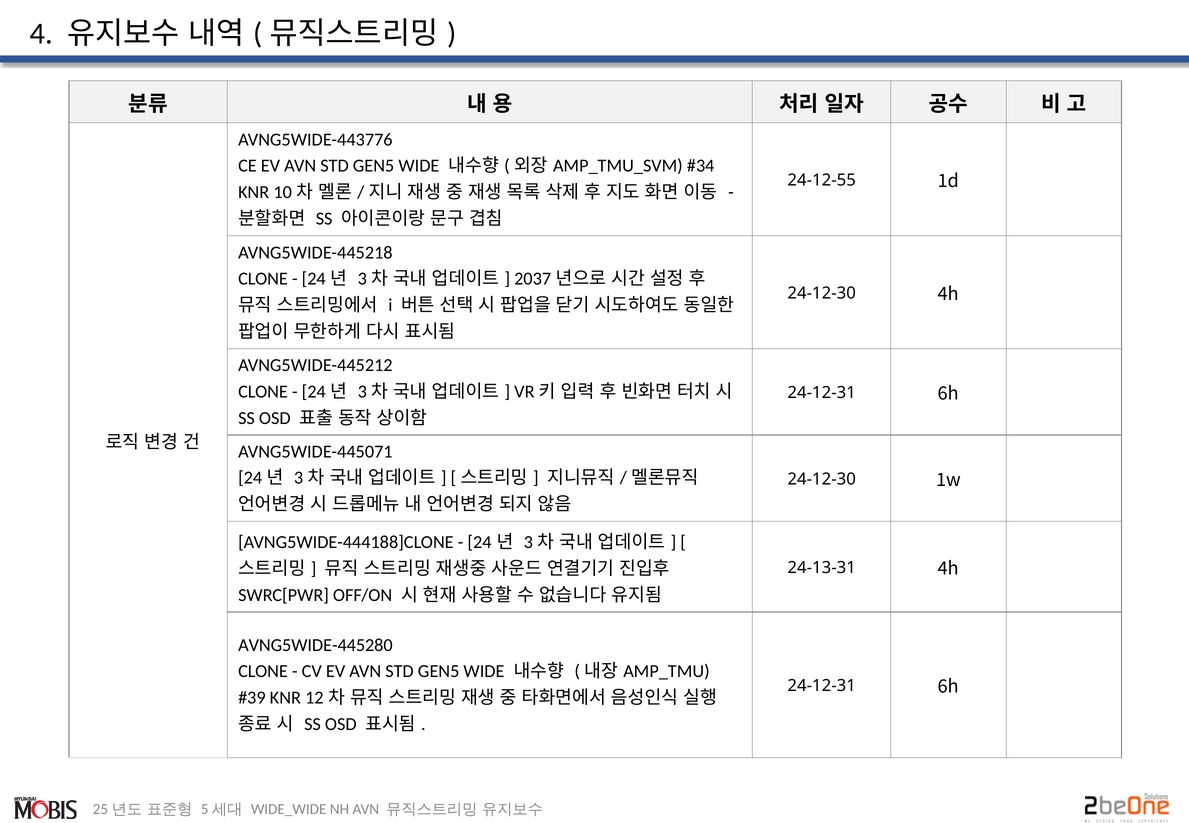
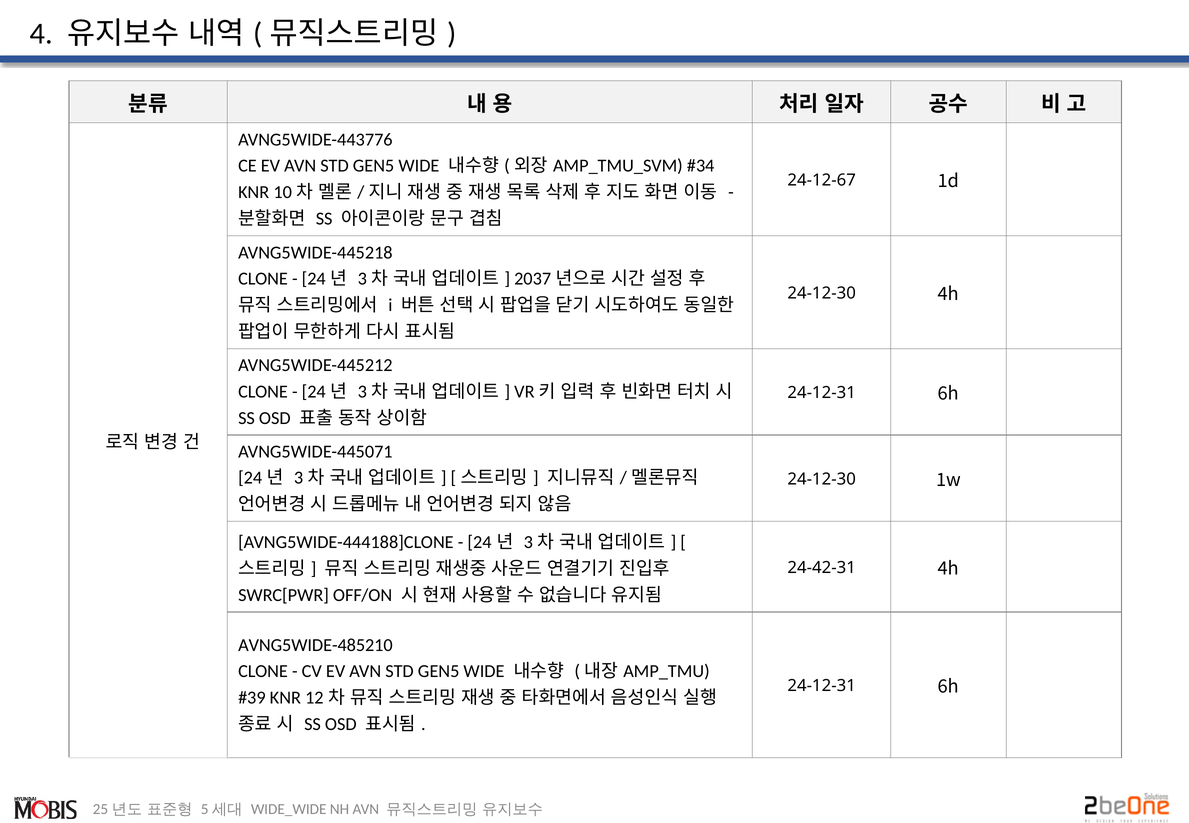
24-12-55: 24-12-55 -> 24-12-67 (822, 180)
24-13-31: 24-13-31 -> 24-42-31 (822, 568)
AVNG5WIDE-445280: AVNG5WIDE-445280 -> AVNG5WIDE-485210 (315, 645)
